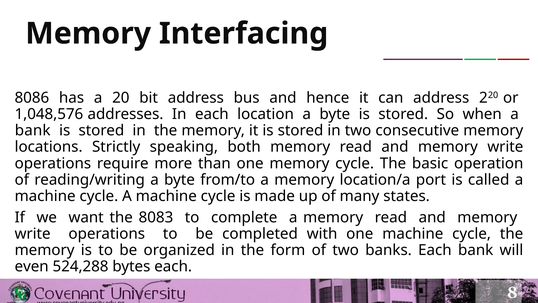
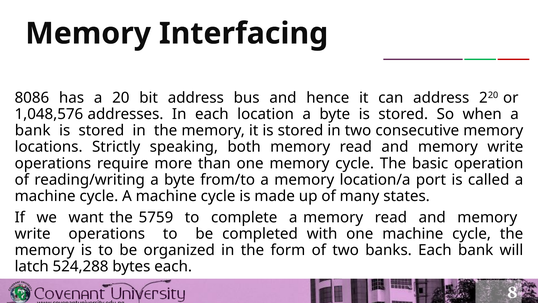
8083: 8083 -> 5759 (156, 217)
even: even -> latch (32, 266)
